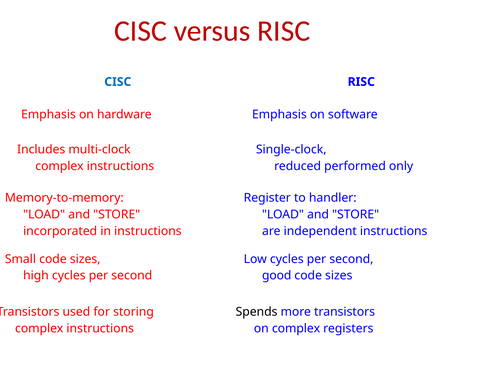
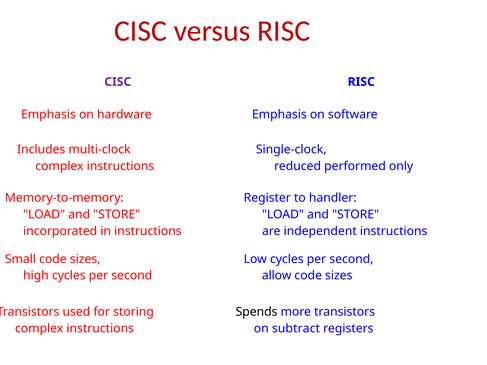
CISC colour: blue -> purple (118, 82)
good: good -> allow (277, 276)
on complex: complex -> subtract (296, 329)
